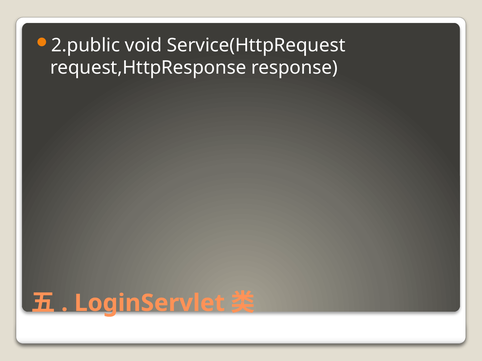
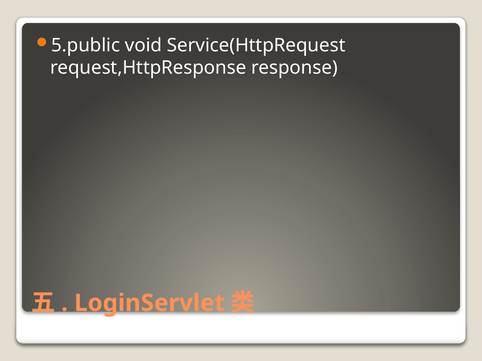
2.public: 2.public -> 5.public (86, 45)
